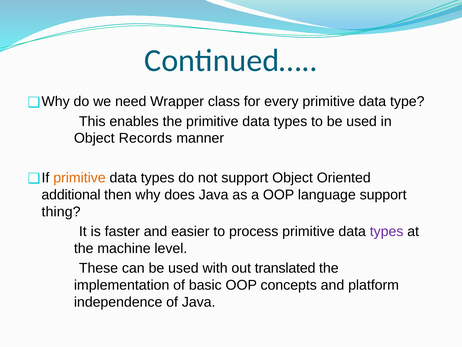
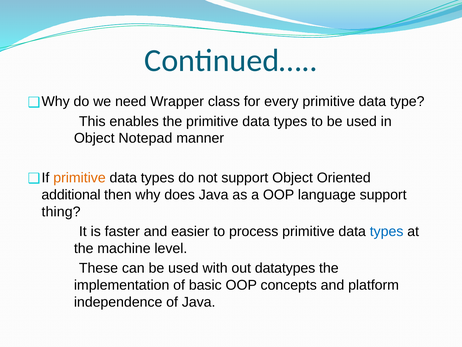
Records: Records -> Notepad (145, 138)
types colour: purple -> blue (387, 231)
translated: translated -> datatypes (285, 268)
